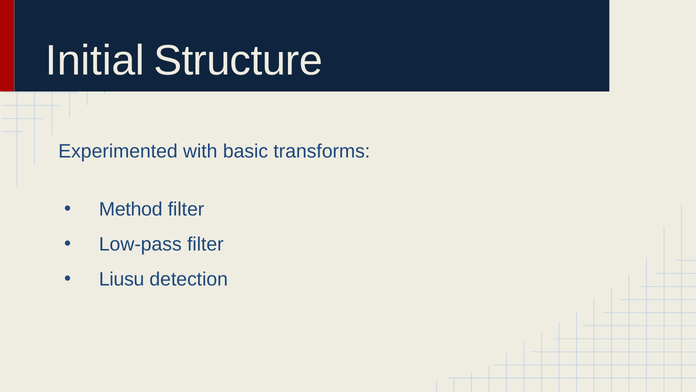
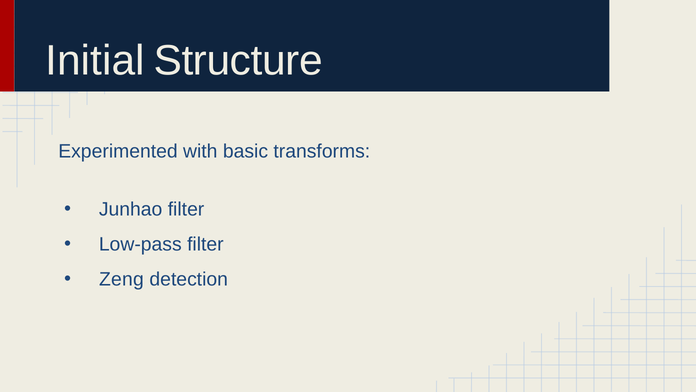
Method: Method -> Junhao (131, 209)
Liusu: Liusu -> Zeng (121, 279)
